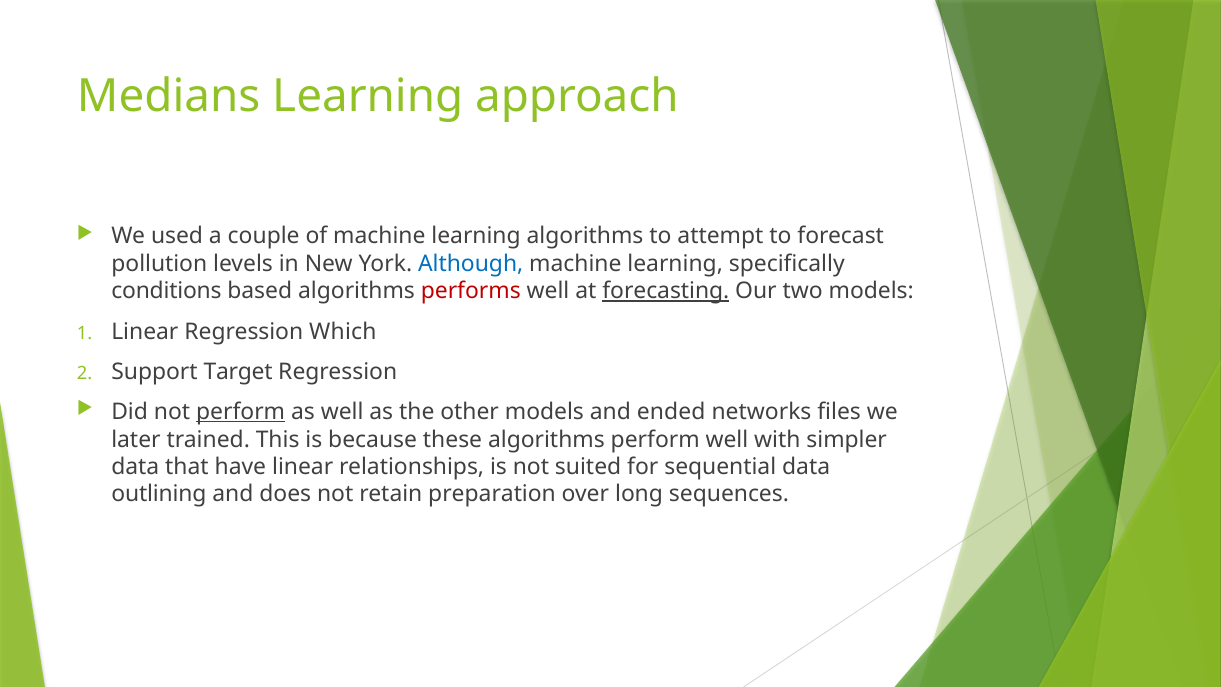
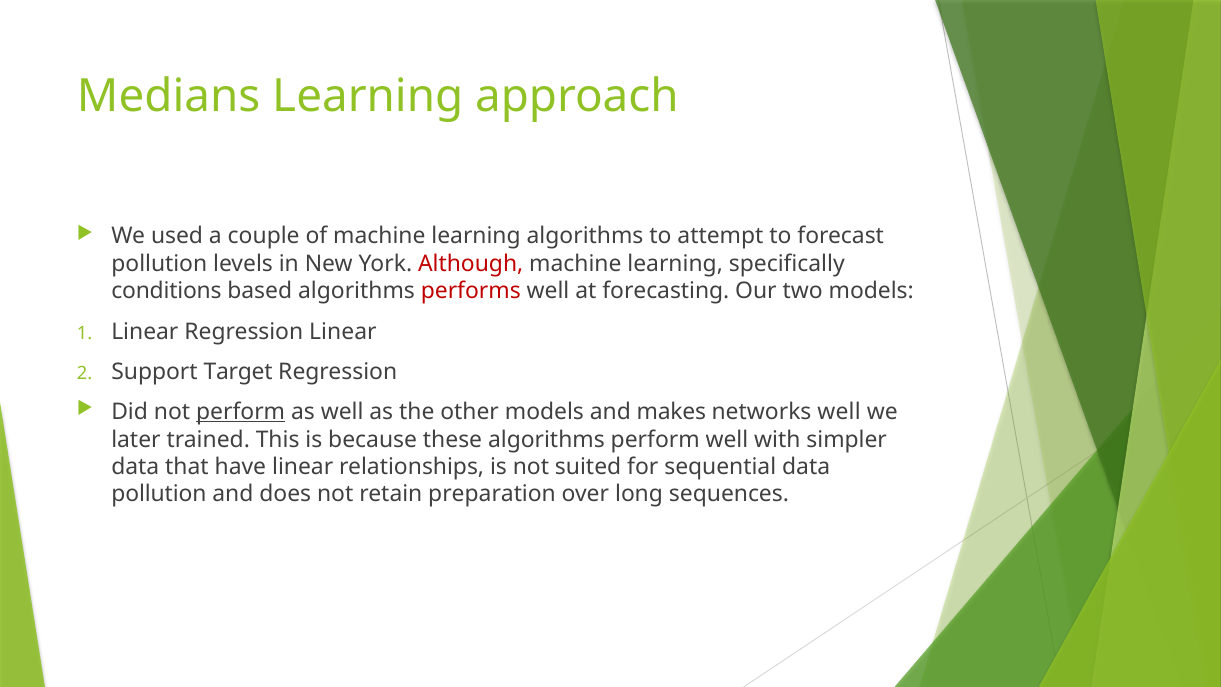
Although colour: blue -> red (471, 264)
forecasting underline: present -> none (666, 291)
Regression Which: Which -> Linear (343, 331)
ended: ended -> makes (671, 412)
networks files: files -> well (839, 412)
outlining: outlining -> pollution (159, 494)
